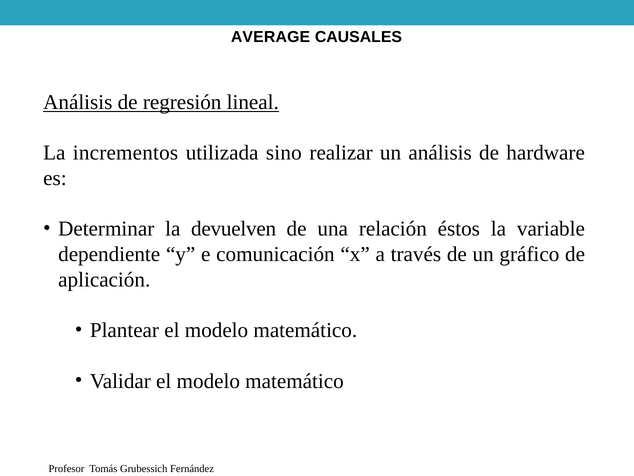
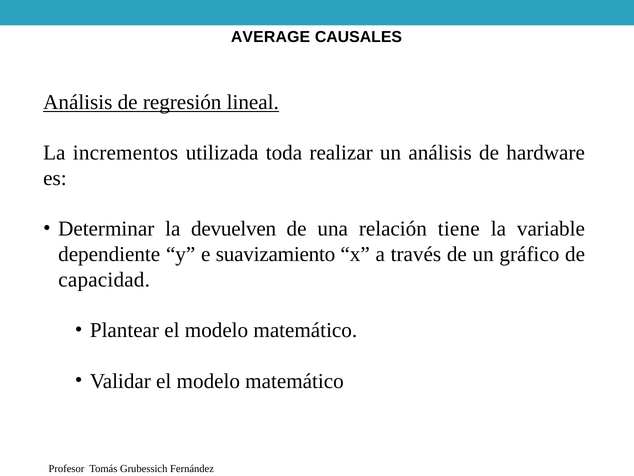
sino: sino -> toda (284, 153)
éstos: éstos -> tiene (459, 229)
comunicación: comunicación -> suavizamiento (276, 254)
aplicación: aplicación -> capacidad (104, 279)
